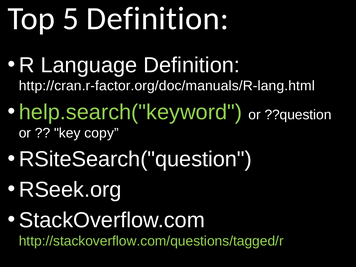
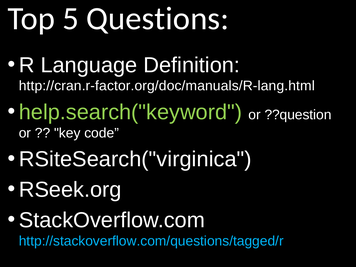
5 Definition: Definition -> Questions (158, 19)
copy: copy -> code (102, 133)
RSiteSearch("question: RSiteSearch("question -> RSiteSearch("virginica (135, 159)
http://stackoverflow.com/questions/tagged/r colour: light green -> light blue (151, 241)
